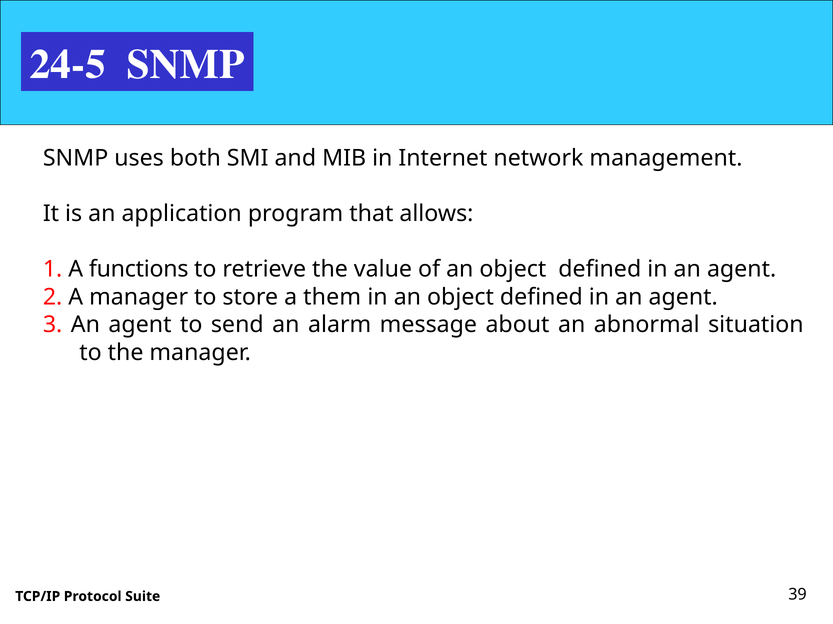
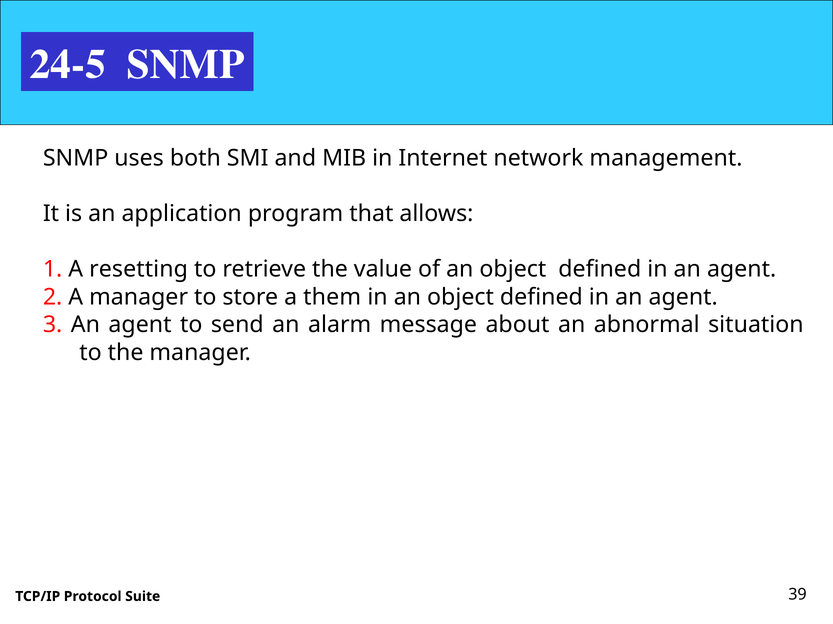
functions: functions -> resetting (139, 270)
